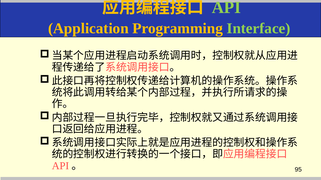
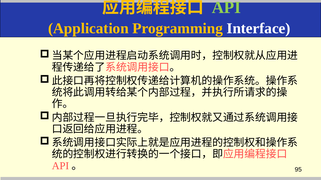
Interface colour: light green -> white (259, 28)
